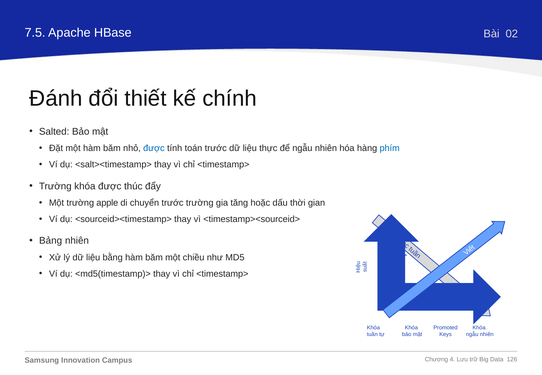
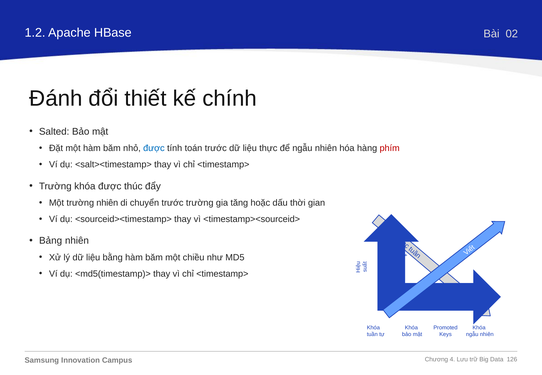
7.5: 7.5 -> 1.2 (35, 33)
phím colour: blue -> red (390, 148)
trường apple: apple -> nhiên (107, 203)
